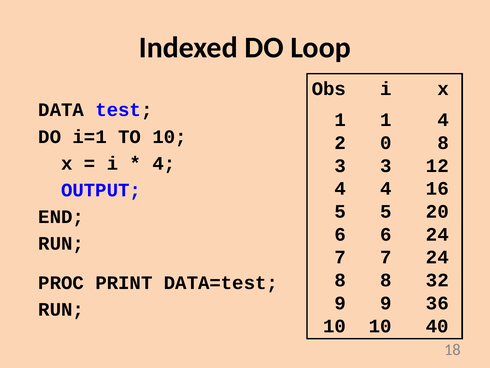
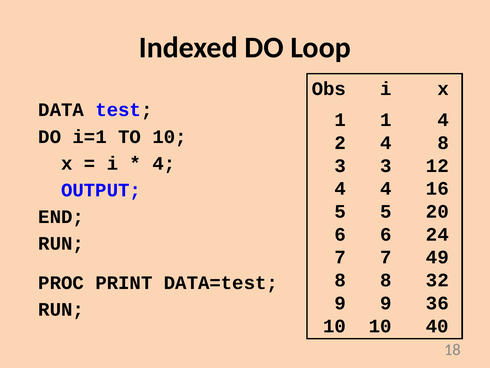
2 0: 0 -> 4 (386, 143)
7 24: 24 -> 49 (437, 257)
